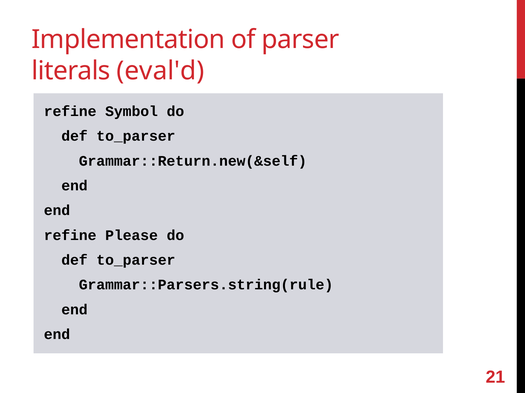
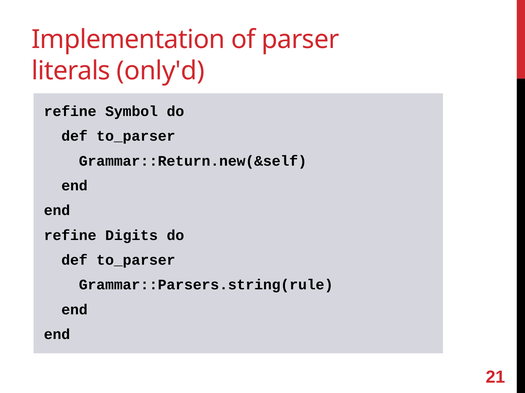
eval'd: eval'd -> only'd (161, 71)
Please: Please -> Digits (132, 236)
